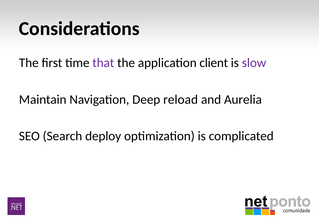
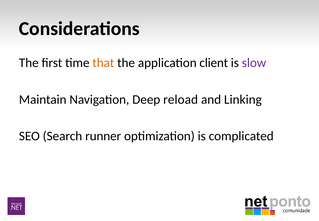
that colour: purple -> orange (103, 63)
Aurelia: Aurelia -> Linking (243, 99)
deploy: deploy -> runner (103, 136)
